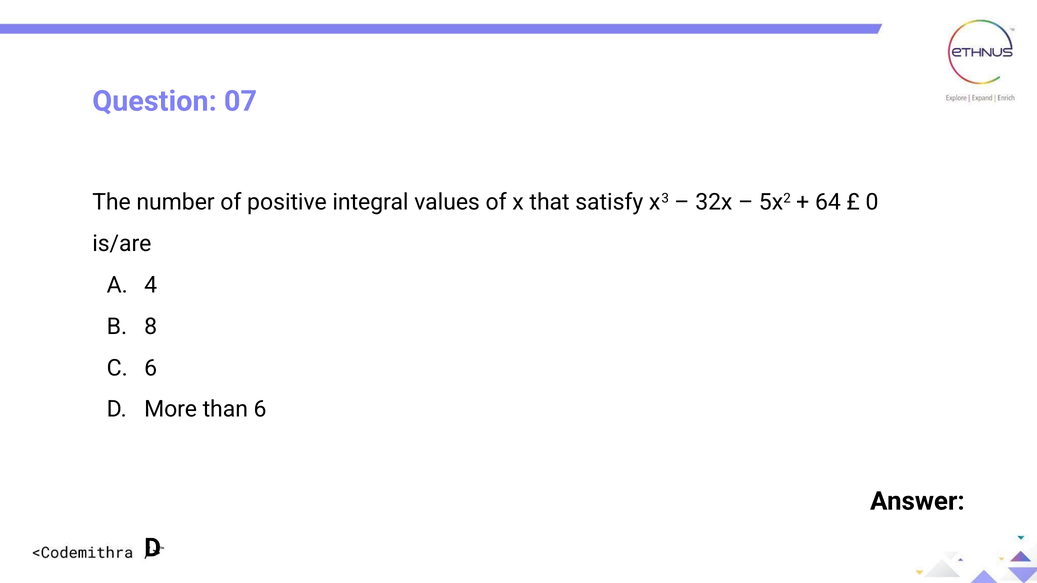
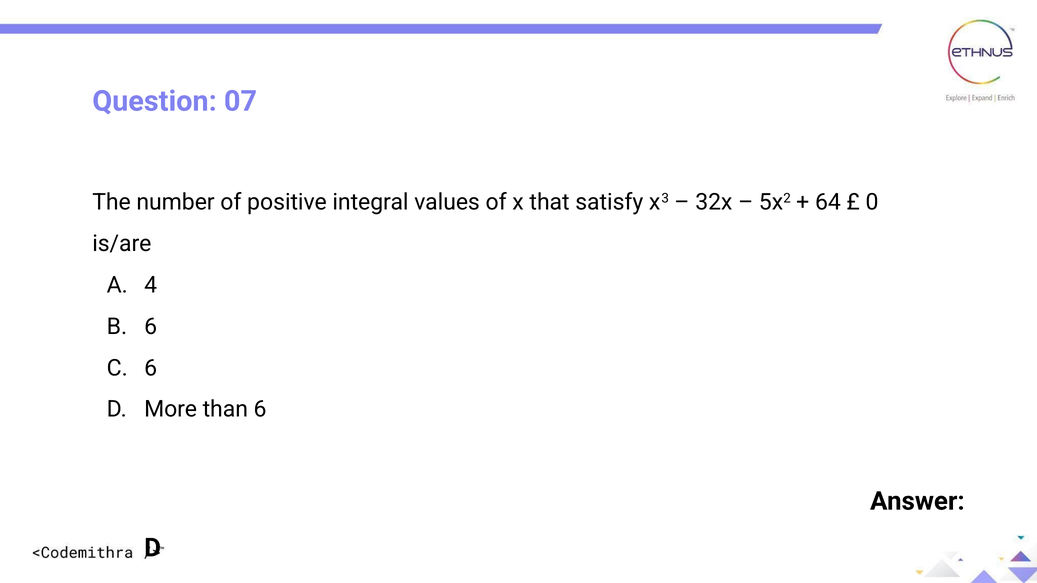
8: 8 -> 6 (151, 327)
